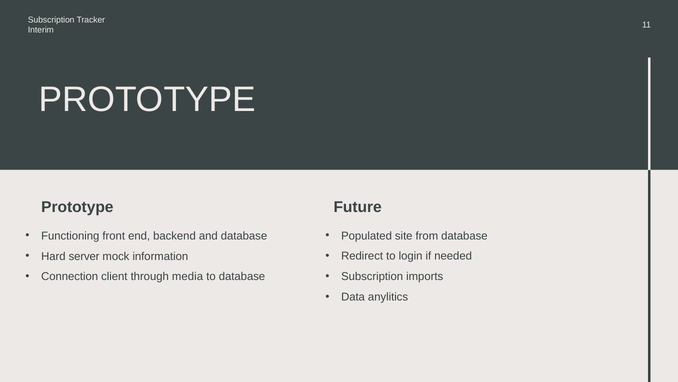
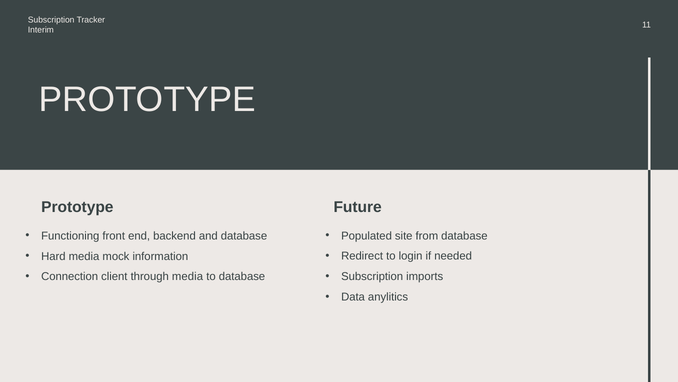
Hard server: server -> media (84, 256)
